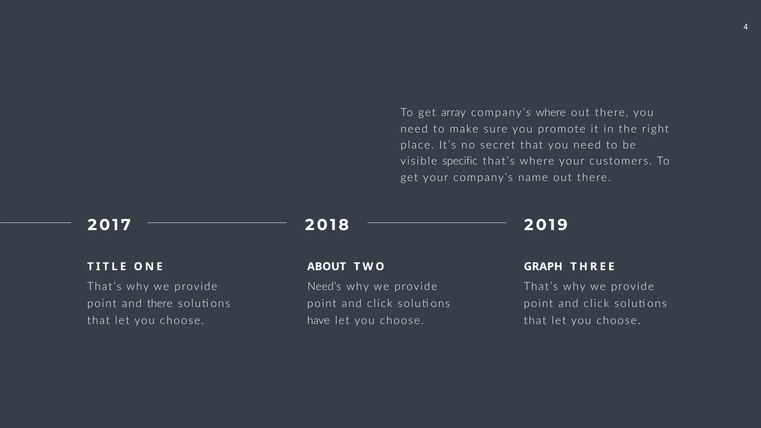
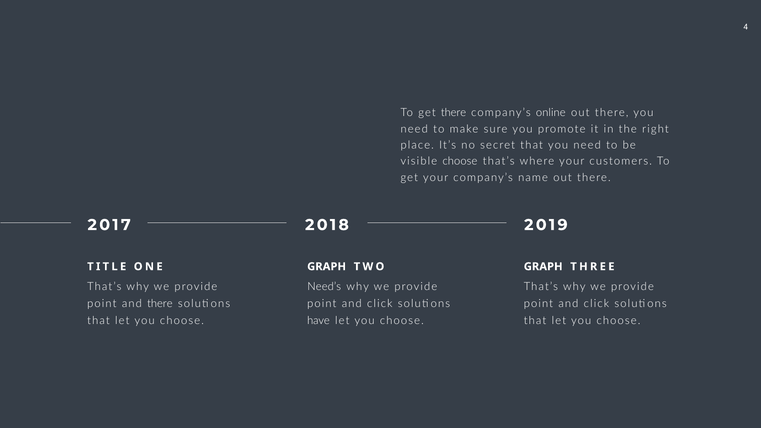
get array: array -> there (454, 113)
company’s where: where -> online (551, 113)
visible specific: specific -> choose (460, 161)
ABOUT: ABOUT -> GRAPH (327, 267)
